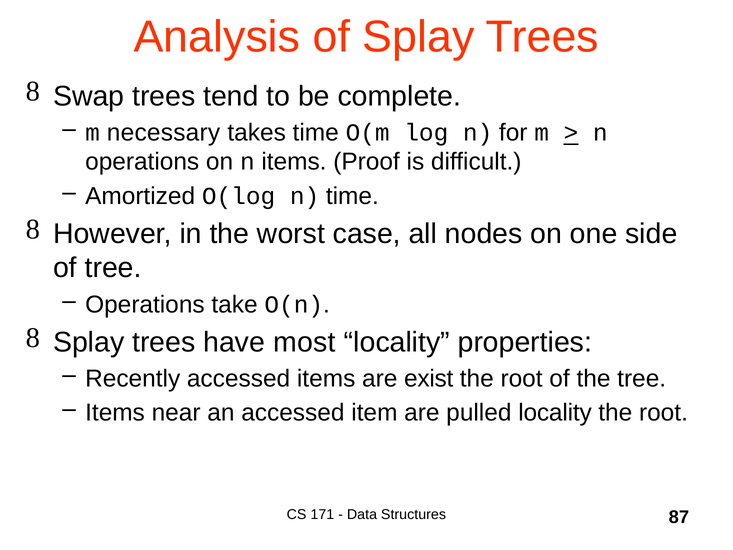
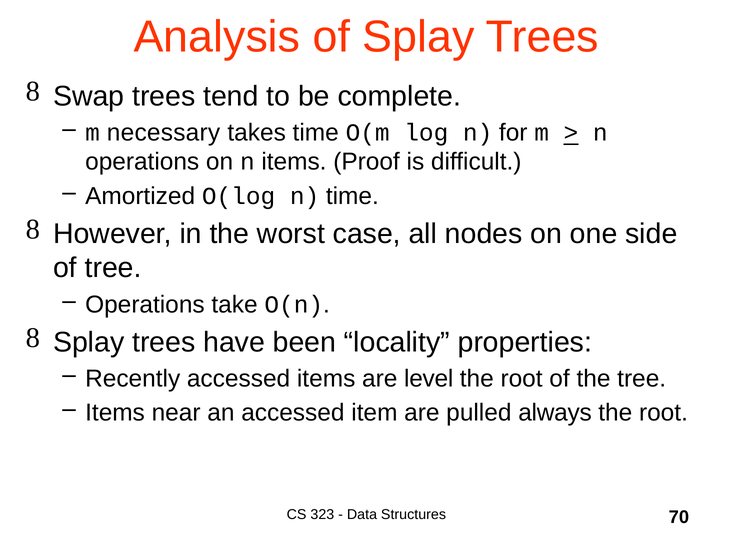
most: most -> been (304, 342)
exist: exist -> level (429, 378)
pulled locality: locality -> always (555, 413)
171: 171 -> 323 (322, 514)
87: 87 -> 70 (679, 517)
